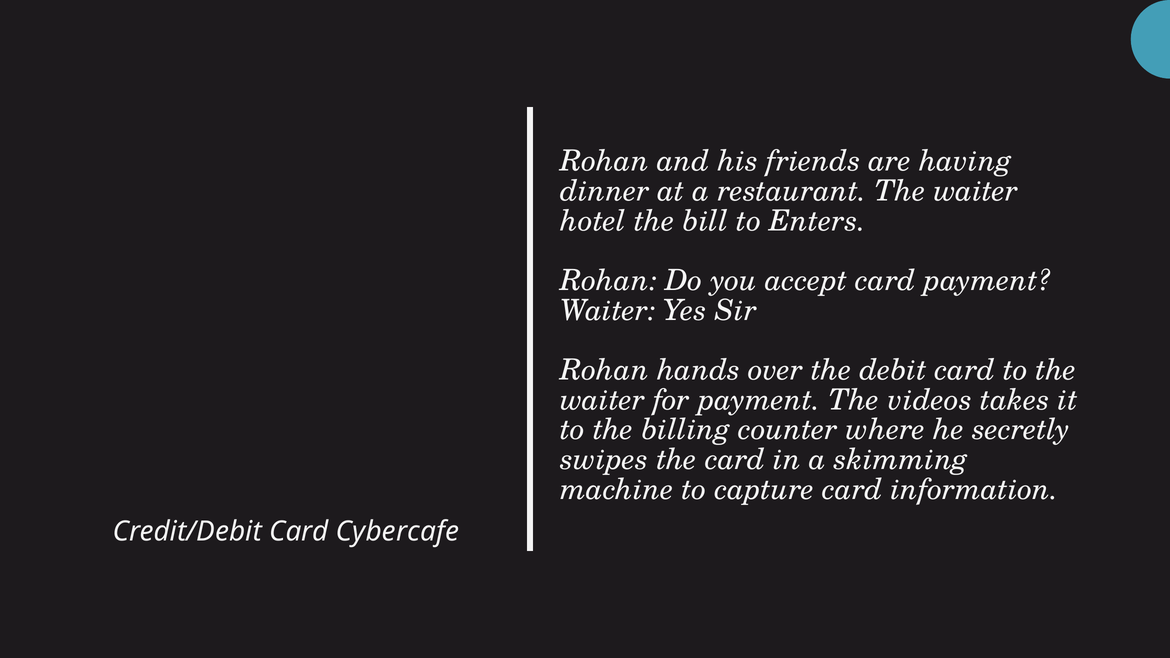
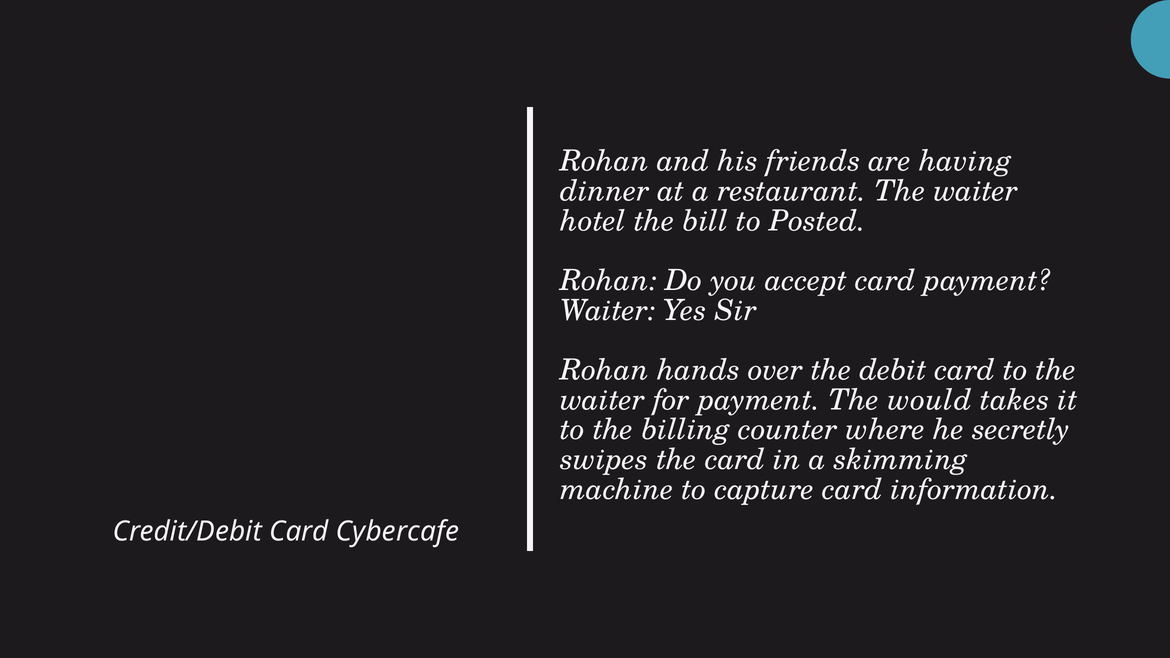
Enters: Enters -> Posted (818, 221)
videos: videos -> would (930, 400)
